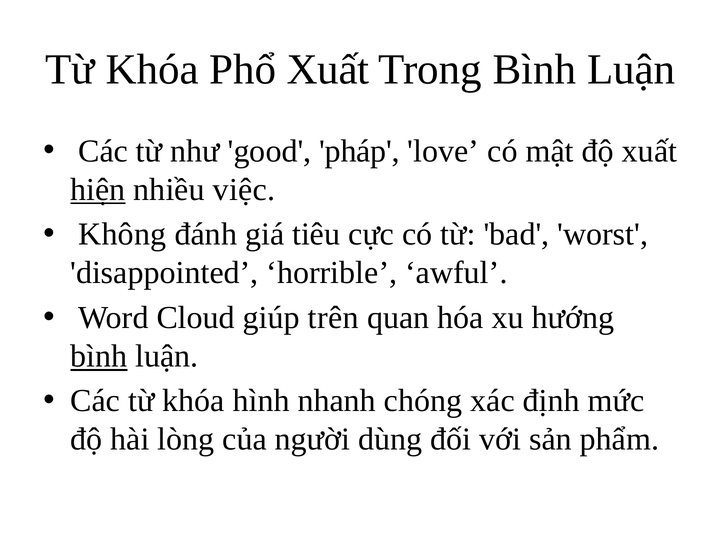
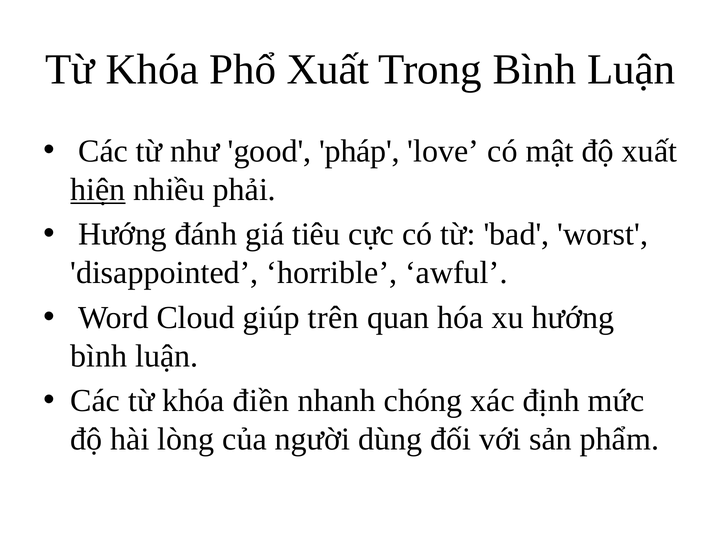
việc: việc -> phải (244, 190)
Không: Không -> Hướng (123, 235)
bình underline: present -> none (99, 357)
hình: hình -> điền (261, 401)
